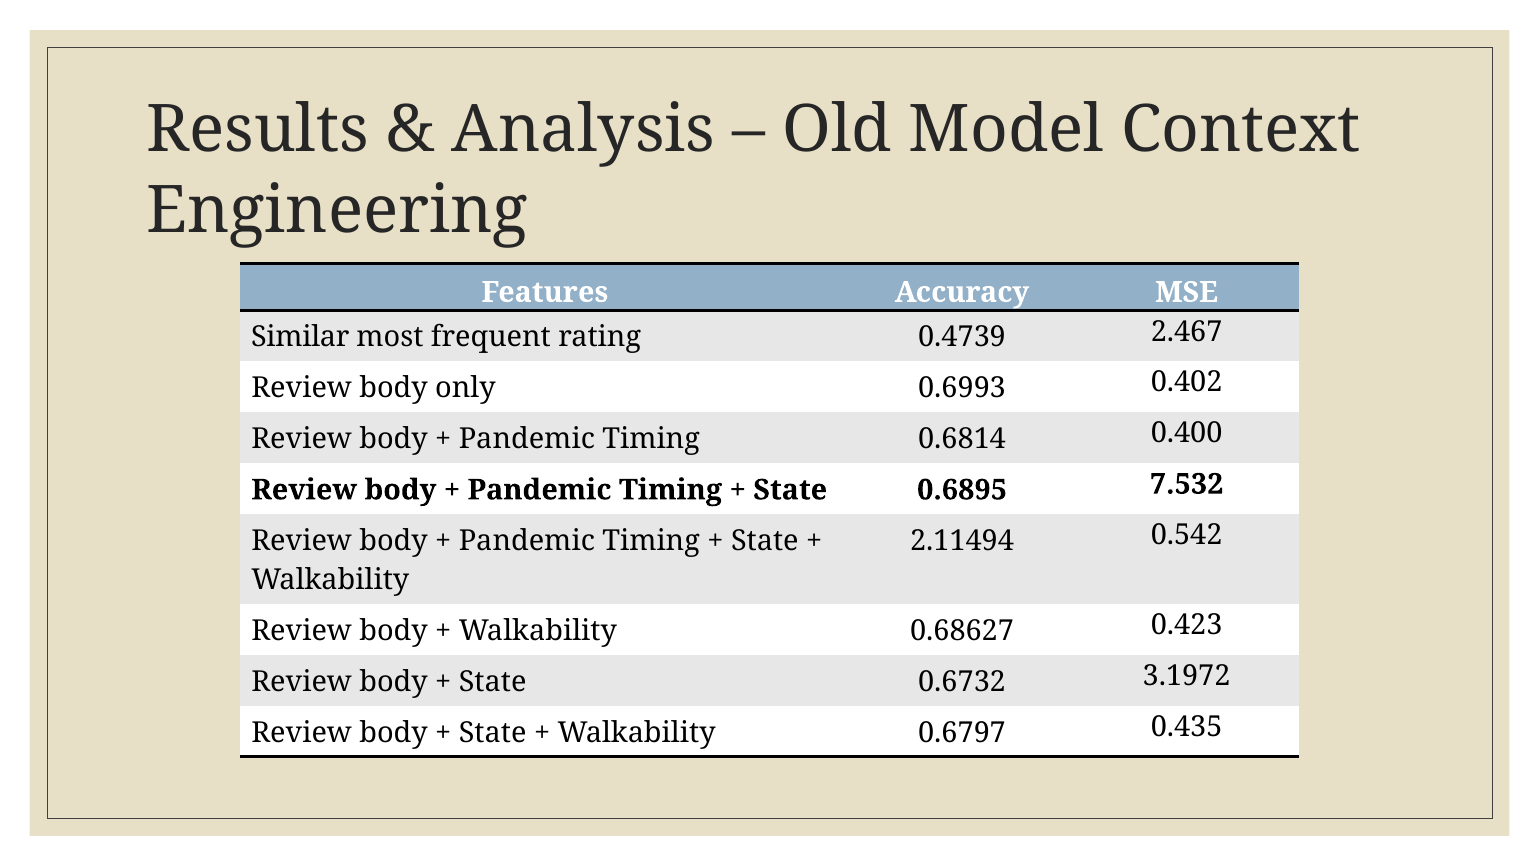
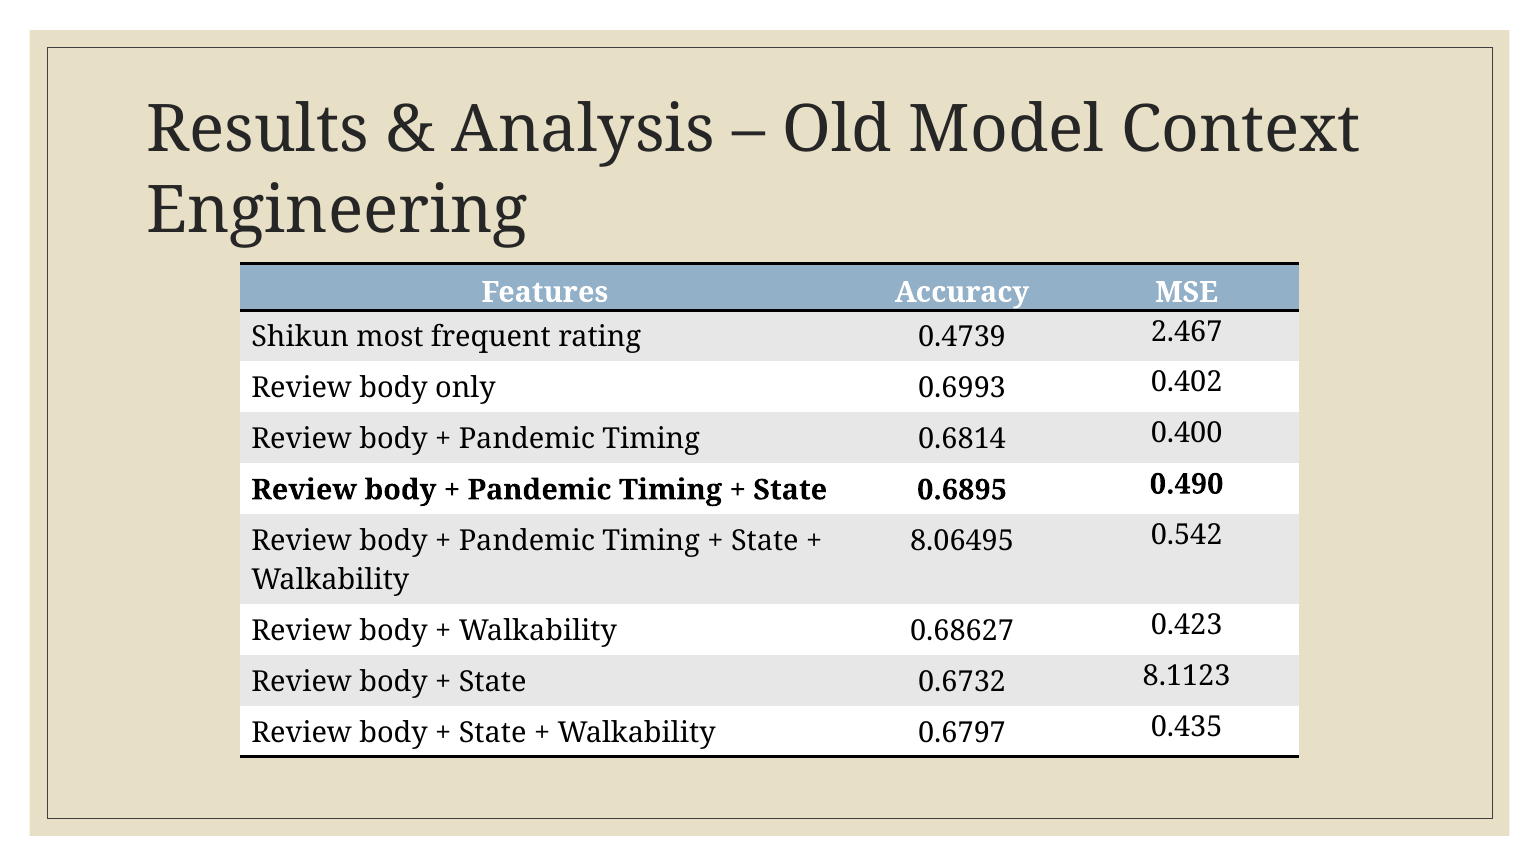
Similar: Similar -> Shikun (300, 337)
7.532: 7.532 -> 0.490 (1187, 484)
2.11494: 2.11494 -> 8.06495 (962, 541)
3.1972: 3.1972 -> 8.1123 (1187, 676)
